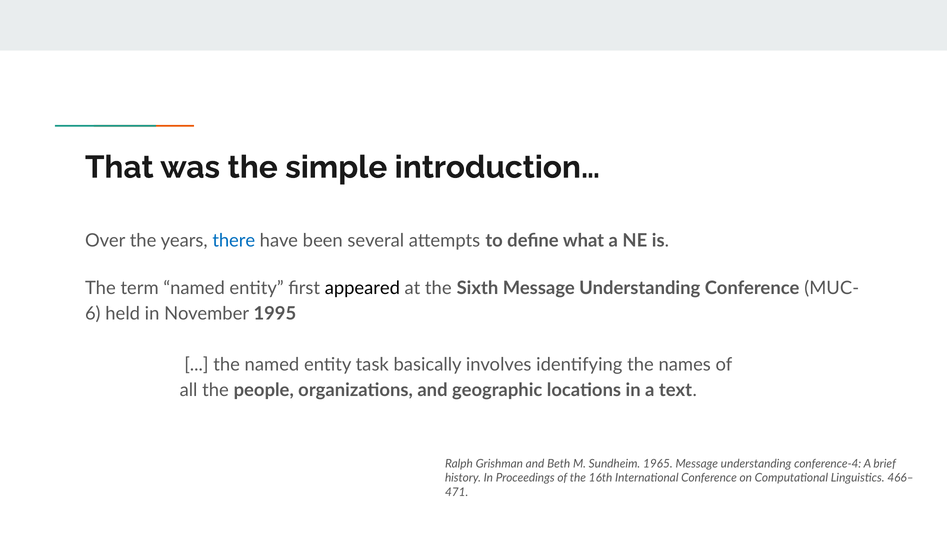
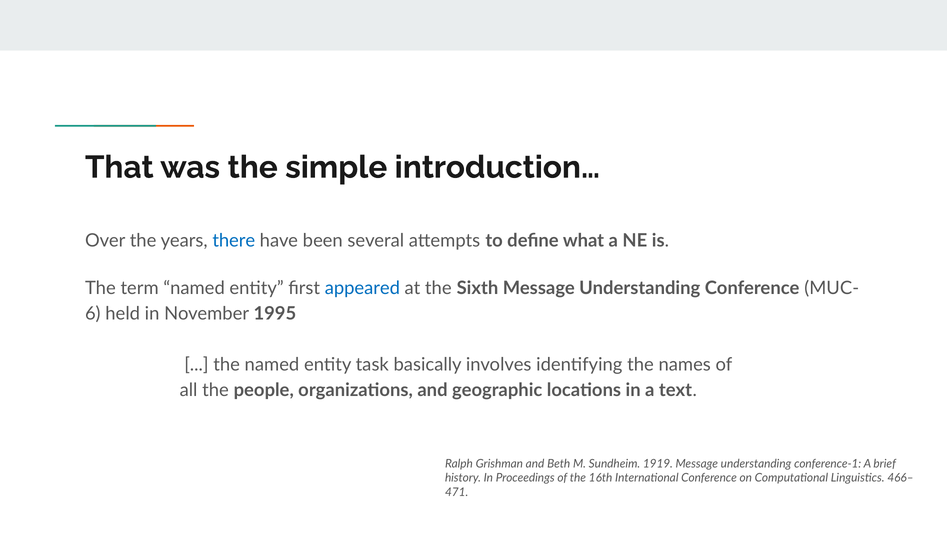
appeared colour: black -> blue (362, 288)
1965: 1965 -> 1919 (658, 464)
conference-4: conference-4 -> conference-1 (828, 464)
